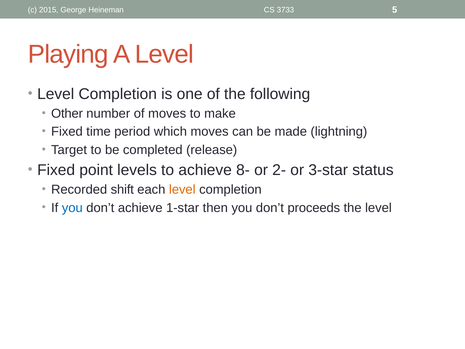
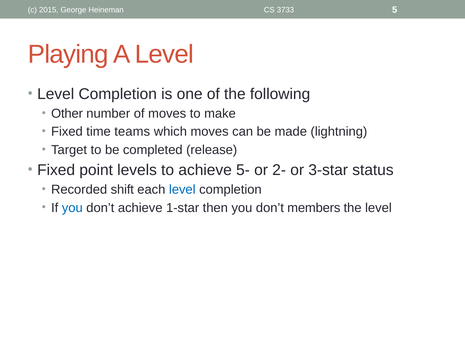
period: period -> teams (132, 132)
8-: 8- -> 5- (243, 170)
level colour: orange -> blue (182, 189)
proceeds: proceeds -> members (314, 208)
